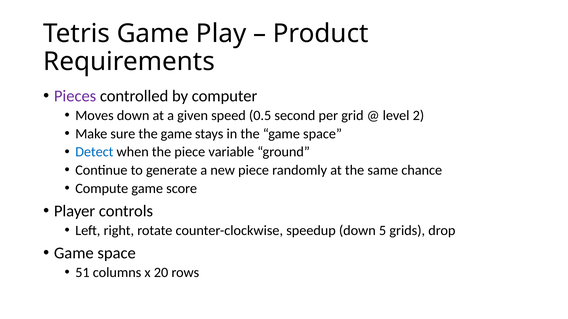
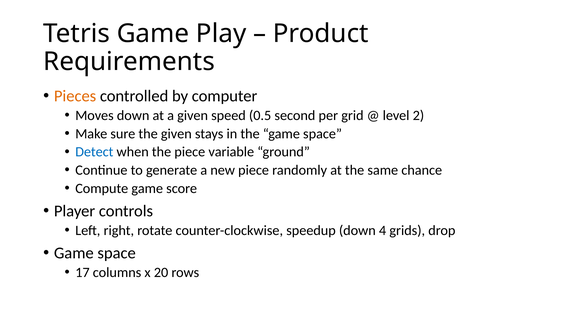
Pieces colour: purple -> orange (75, 96)
sure the game: game -> given (176, 134)
5: 5 -> 4 (383, 231)
51: 51 -> 17 (82, 273)
